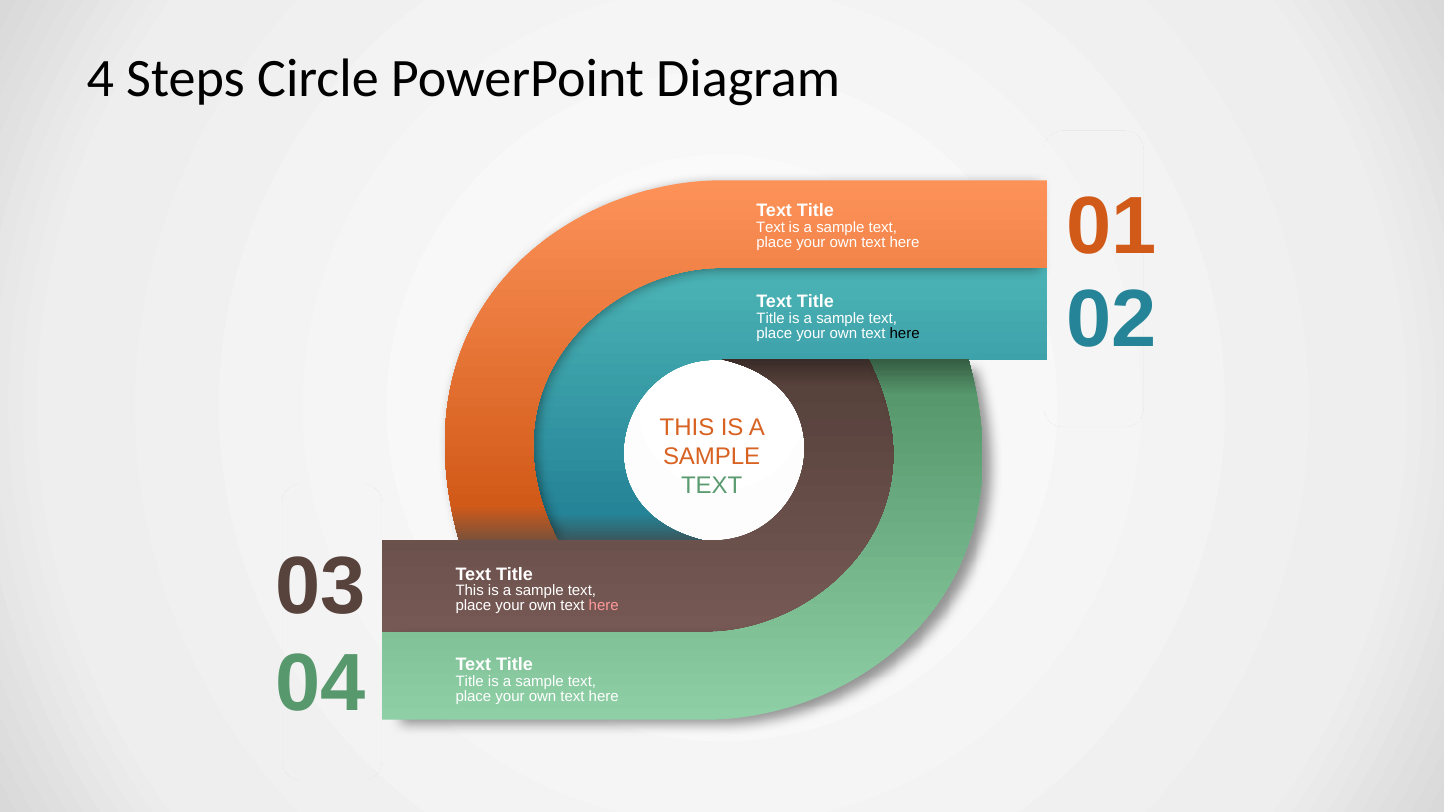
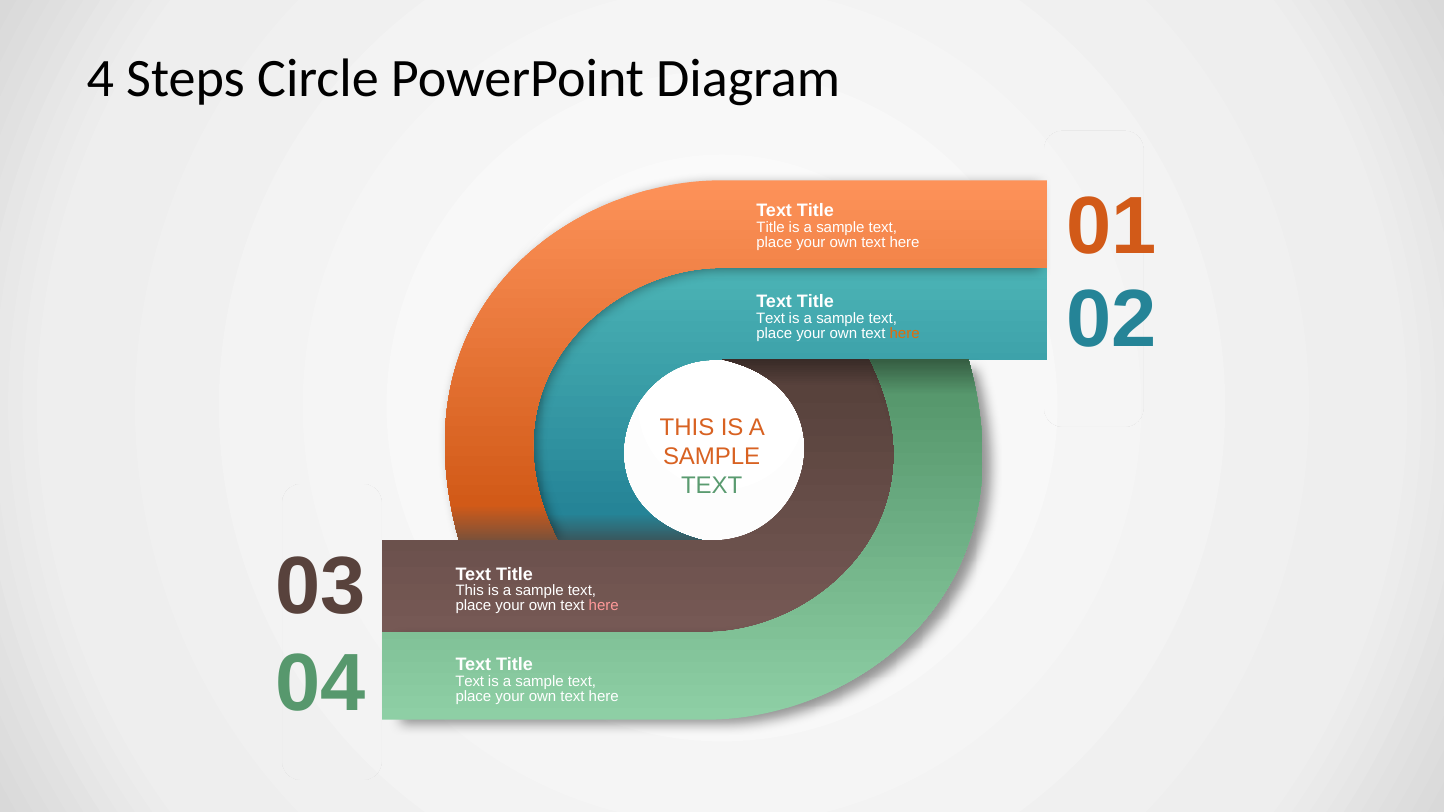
Text: Text -> Title (771, 228)
Title: Title -> Text (771, 318)
here colour: black -> orange (905, 333)
Title: Title -> Text (470, 682)
